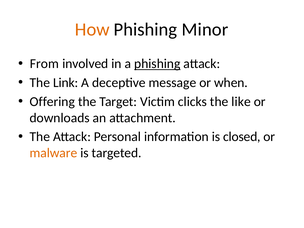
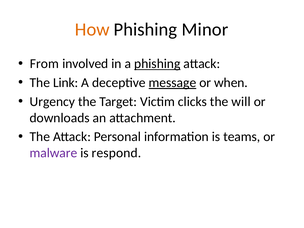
message underline: none -> present (172, 83)
Offering: Offering -> Urgency (52, 102)
like: like -> will (241, 102)
closed: closed -> teams (242, 137)
malware colour: orange -> purple (53, 153)
targeted: targeted -> respond (116, 153)
